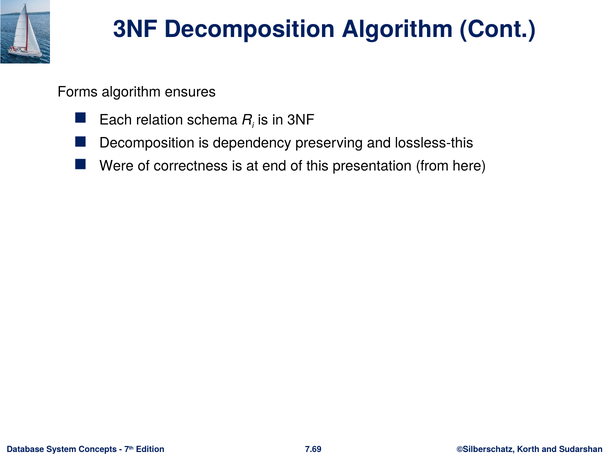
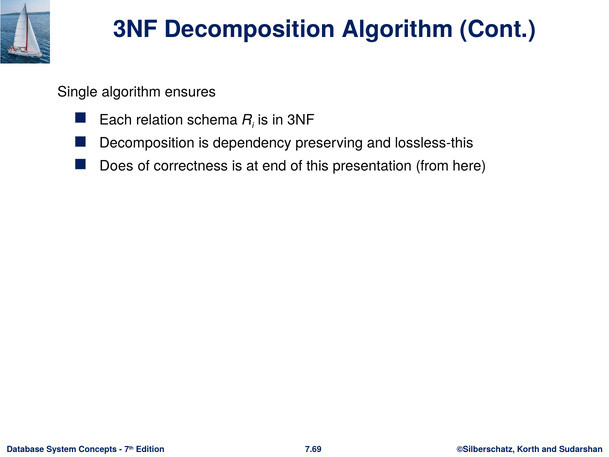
Forms: Forms -> Single (78, 92)
Were: Were -> Does (116, 166)
